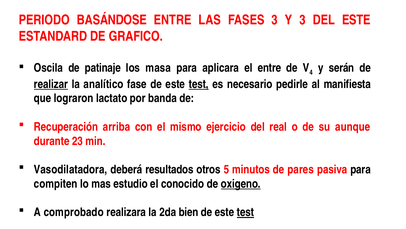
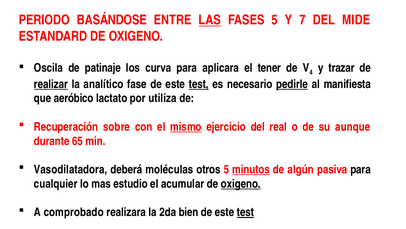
LAS underline: none -> present (210, 20)
FASES 3: 3 -> 5 (275, 20)
Y 3: 3 -> 7 (303, 20)
DEL ESTE: ESTE -> MIDE (356, 20)
ESTANDARD DE GRAFICO: GRAFICO -> OXIGENO (136, 36)
masa: masa -> curva (158, 68)
el entre: entre -> tener (269, 68)
serán: serán -> trazar (342, 68)
pedirle underline: none -> present (292, 84)
lograron: lograron -> aeróbico (74, 98)
banda: banda -> utiliza (163, 98)
arriba: arriba -> sobre (117, 127)
mismo underline: none -> present (186, 127)
23: 23 -> 65 (78, 141)
resultados: resultados -> moléculas (169, 169)
minutos underline: none -> present (251, 169)
pares: pares -> algún (301, 169)
compiten: compiten -> cualquier (56, 183)
conocido: conocido -> acumular (183, 183)
